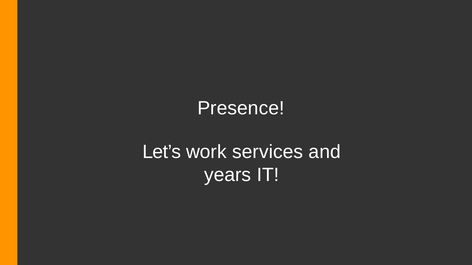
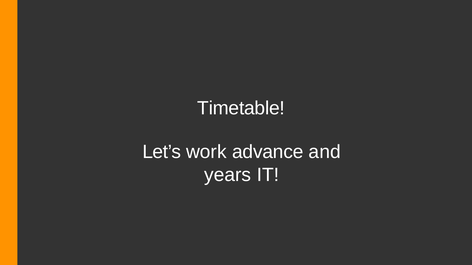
Presence: Presence -> Timetable (241, 108)
services: services -> advance (268, 152)
